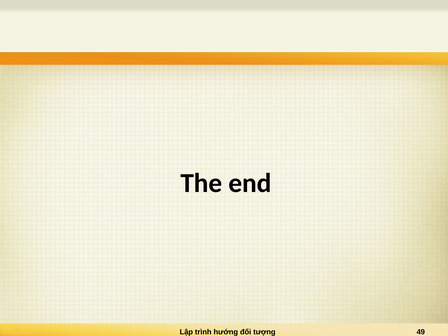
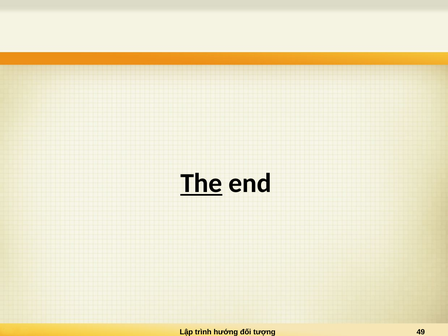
The underline: none -> present (201, 183)
